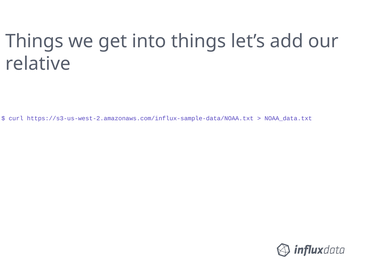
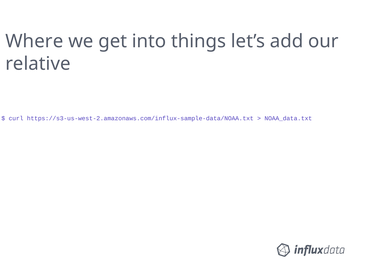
Things: Things -> Where (34, 41)
